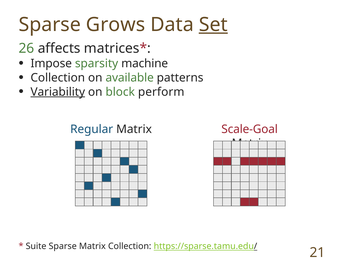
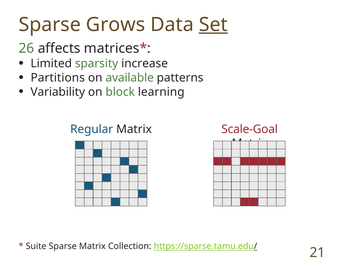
Impose: Impose -> Limited (51, 63)
machine: machine -> increase (145, 63)
Collection: Collection -> Partitions (58, 78)
Variability underline: present -> none (58, 92)
perform: perform -> learning (161, 92)
